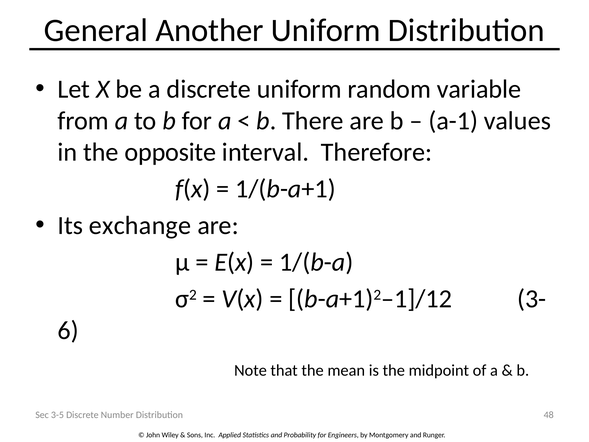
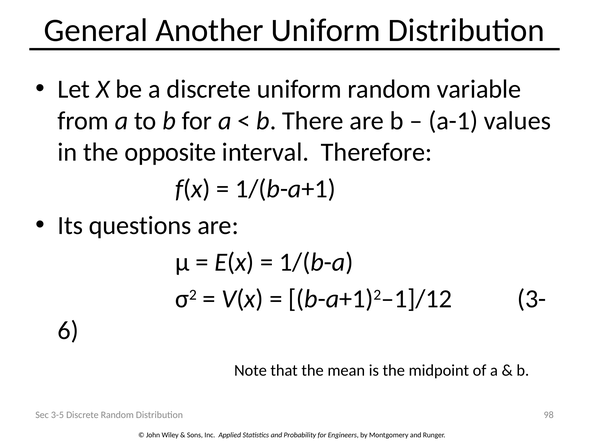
exchange: exchange -> questions (140, 225)
Discrete Number: Number -> Random (117, 415)
48: 48 -> 98 (549, 415)
